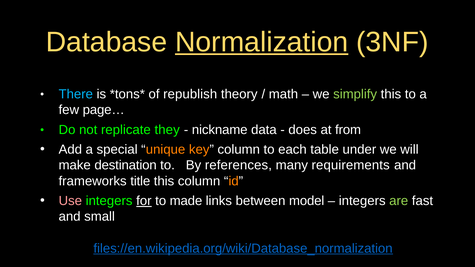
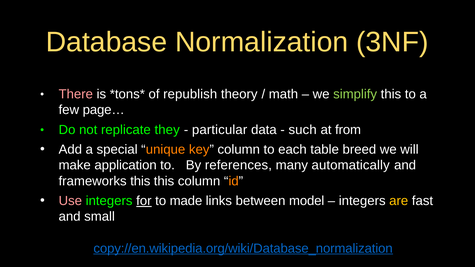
Normalization underline: present -> none (262, 42)
There colour: light blue -> pink (76, 94)
nickname: nickname -> particular (220, 130)
does: does -> such (303, 130)
under: under -> breed (359, 150)
destination: destination -> application (126, 165)
requirements: requirements -> automatically (351, 165)
frameworks title: title -> this (140, 181)
are colour: light green -> yellow (399, 201)
files://en.wikipedia.org/wiki/Database_normalization: files://en.wikipedia.org/wiki/Database_normalization -> copy://en.wikipedia.org/wiki/Database_normalization (243, 249)
